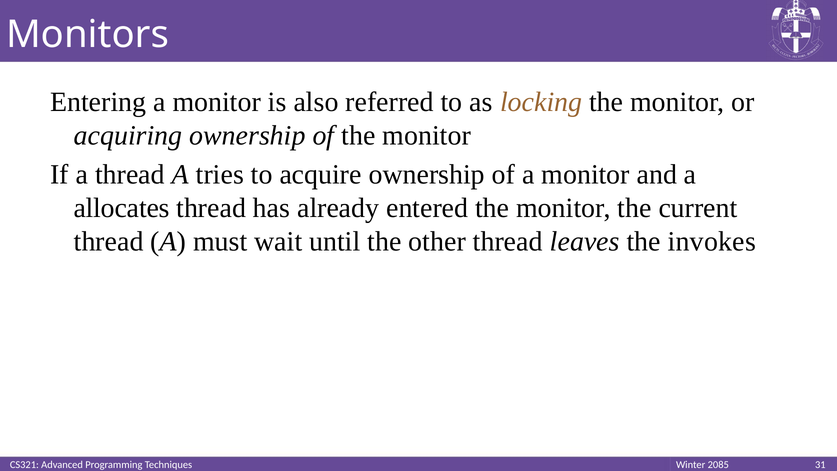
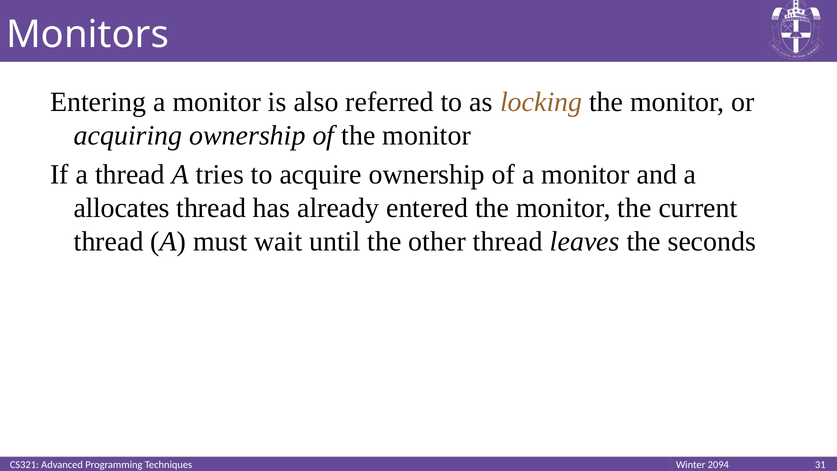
invokes: invokes -> seconds (712, 242)
2085: 2085 -> 2094 (718, 465)
